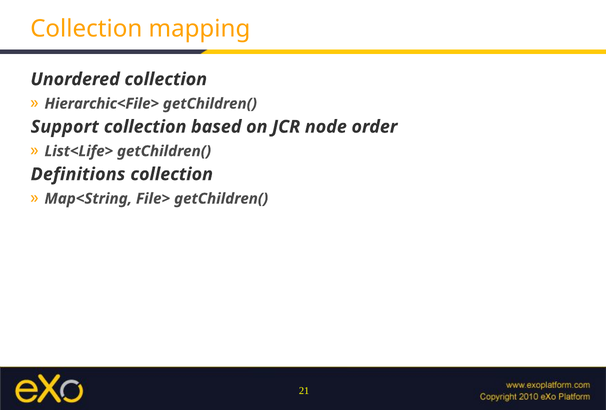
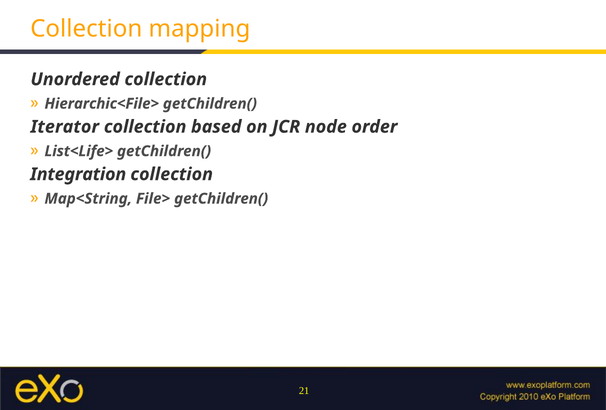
Support: Support -> Iterator (65, 127)
Definitions: Definitions -> Integration (78, 174)
